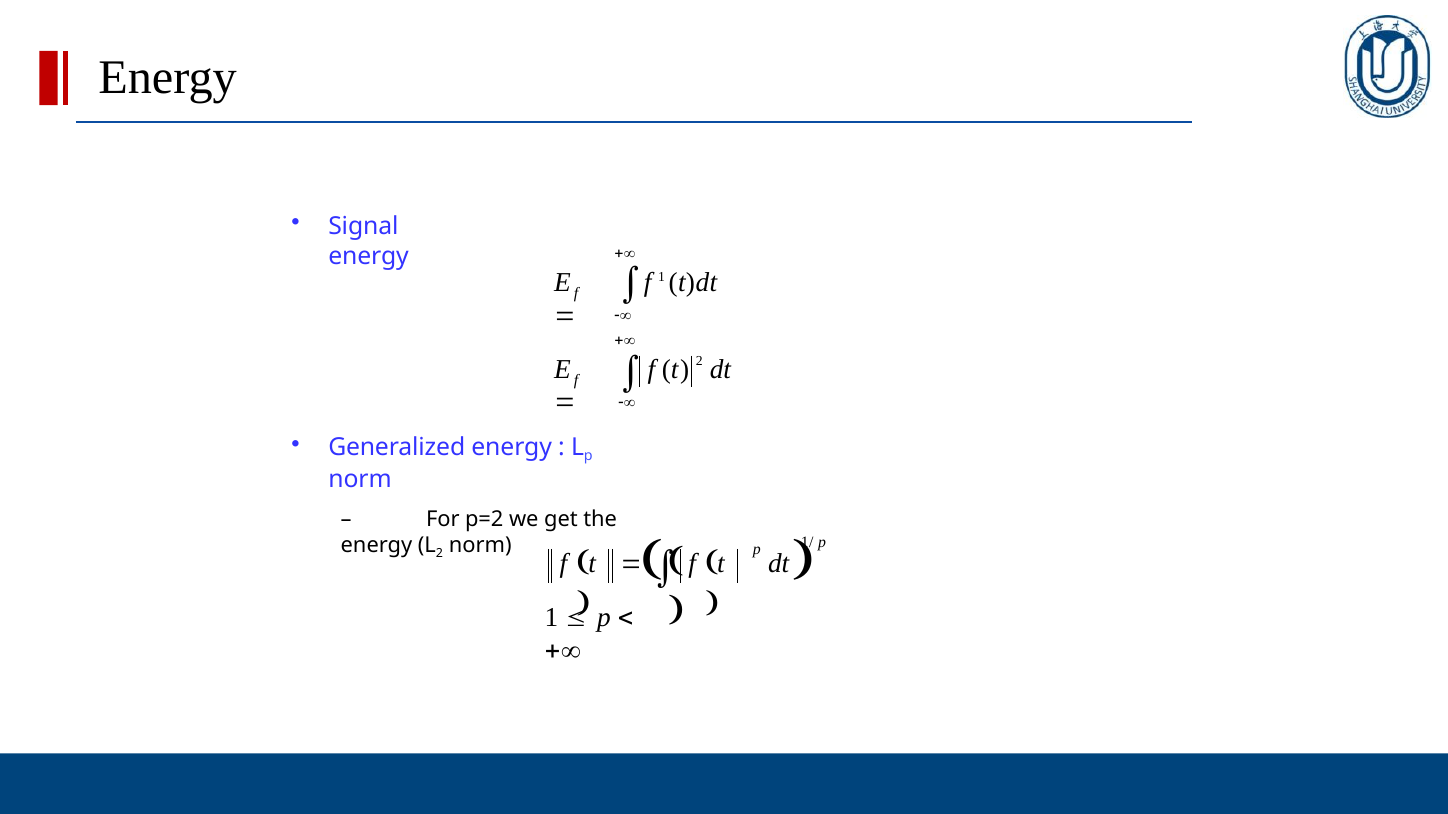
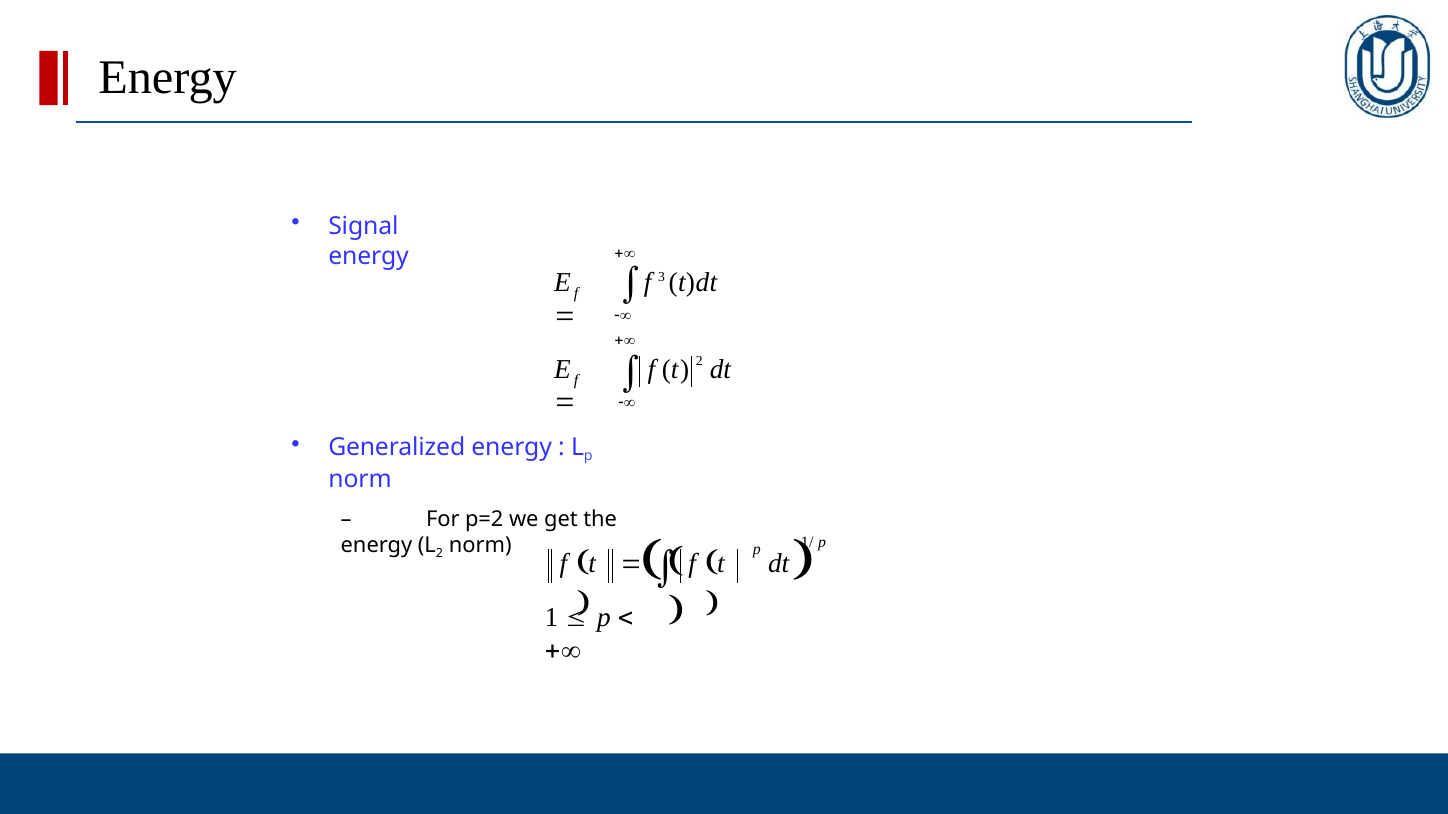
f 1: 1 -> 3 (662, 277)
